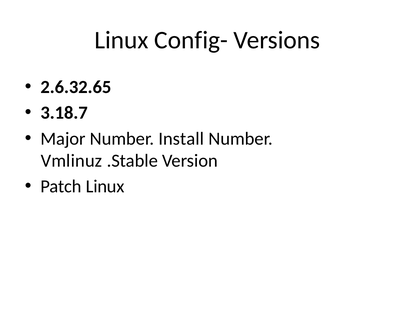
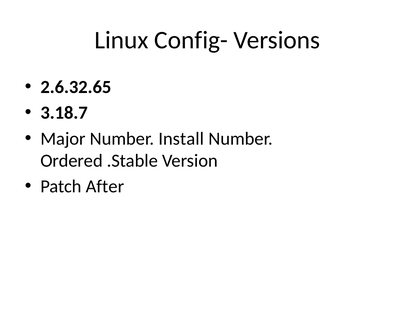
Vmlinuz: Vmlinuz -> Ordered (72, 161)
Patch Linux: Linux -> After (105, 187)
